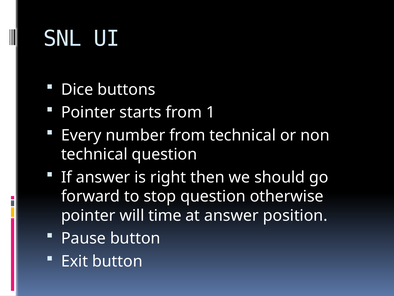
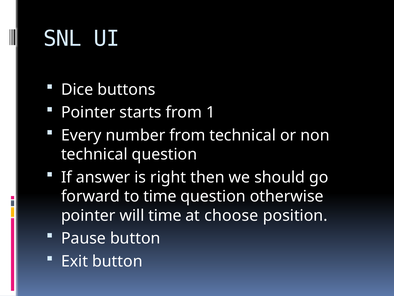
to stop: stop -> time (160, 196)
at answer: answer -> choose (231, 215)
